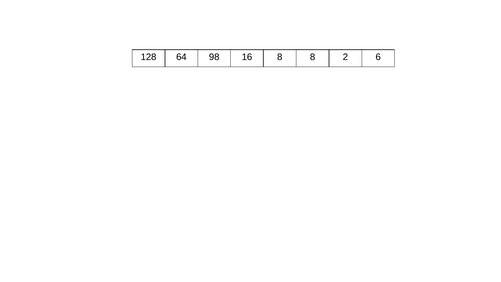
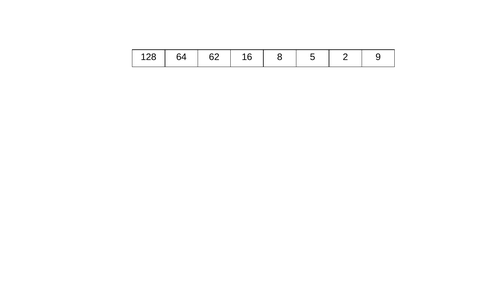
98: 98 -> 62 (214, 57)
8 8: 8 -> 5 (313, 57)
6: 6 -> 9 (378, 57)
